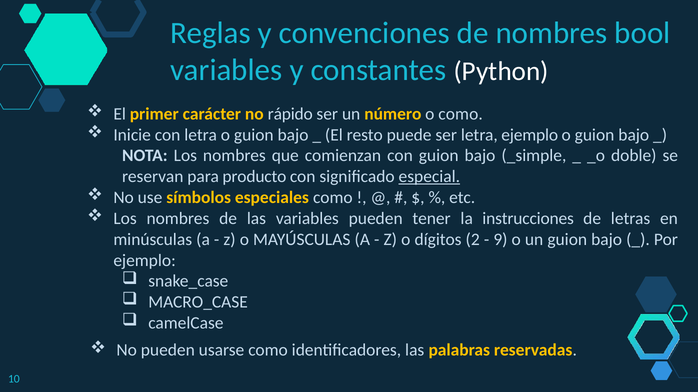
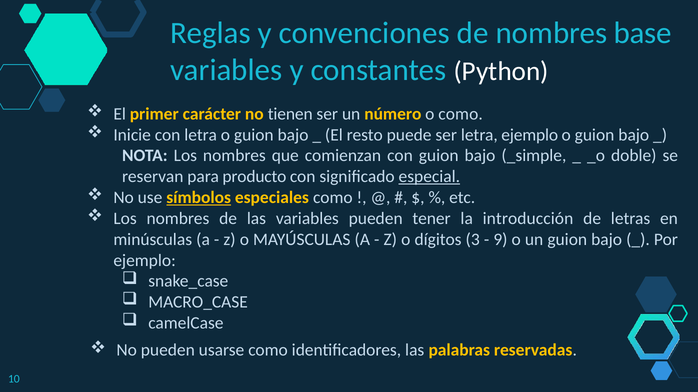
bool: bool -> base (643, 33)
rápido: rápido -> tienen (290, 114)
símbolos underline: none -> present (199, 198)
instrucciones: instrucciones -> introducción (528, 219)
2: 2 -> 3 (473, 240)
